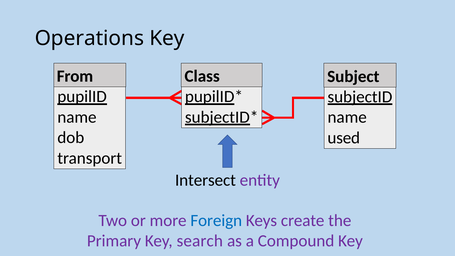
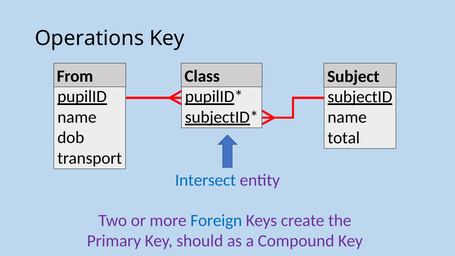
used: used -> total (344, 138)
Intersect colour: black -> blue (205, 180)
search: search -> should (200, 241)
